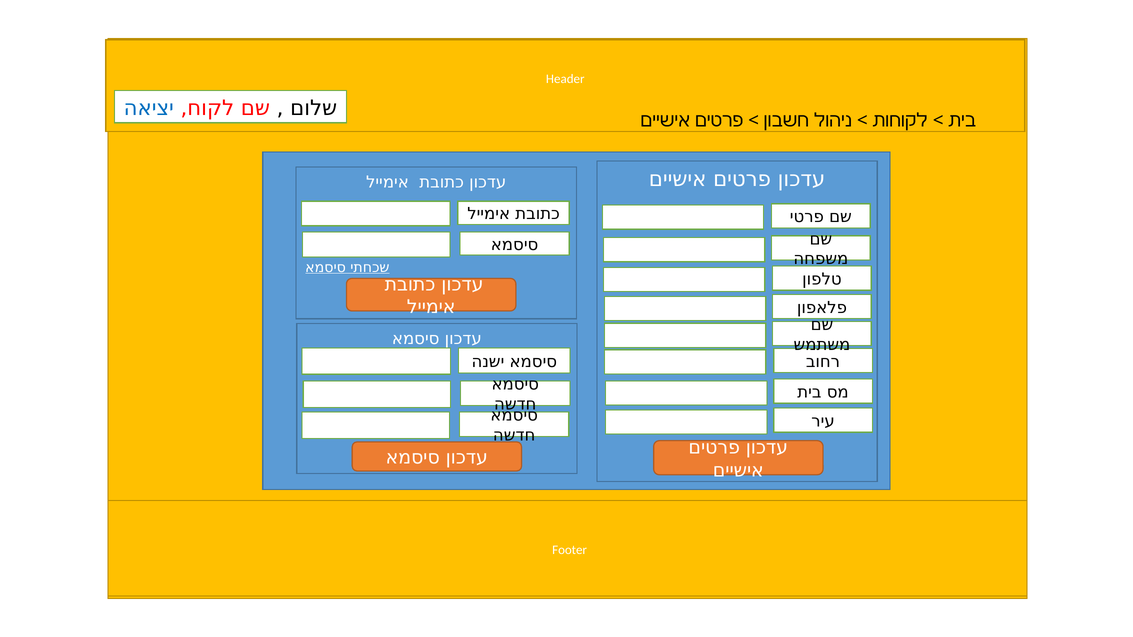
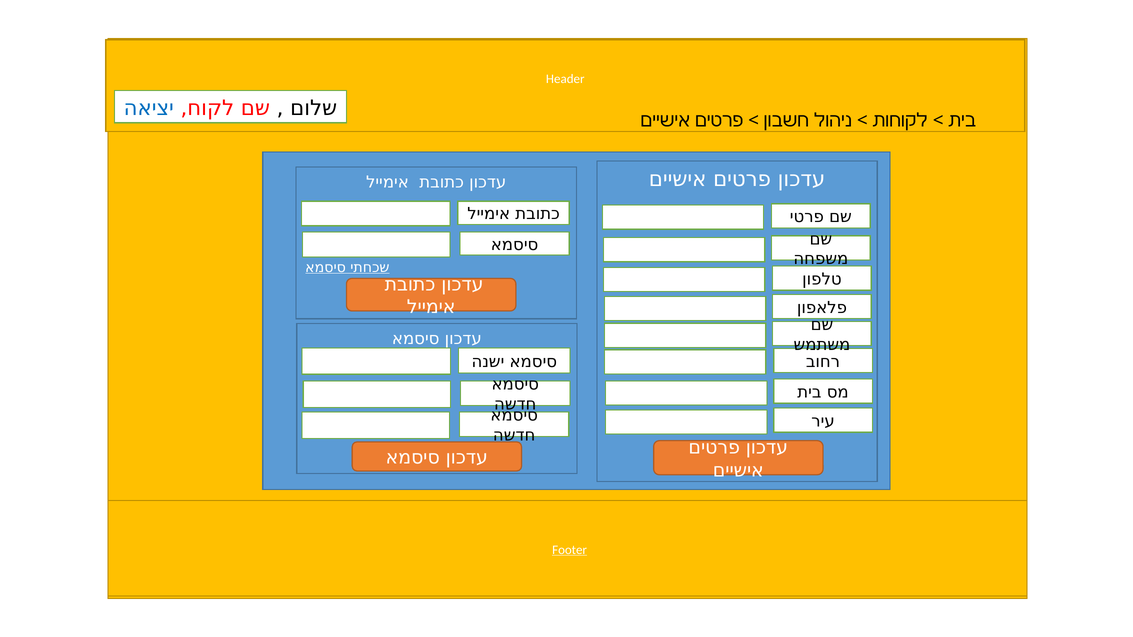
Footer underline: none -> present (570, 550)
